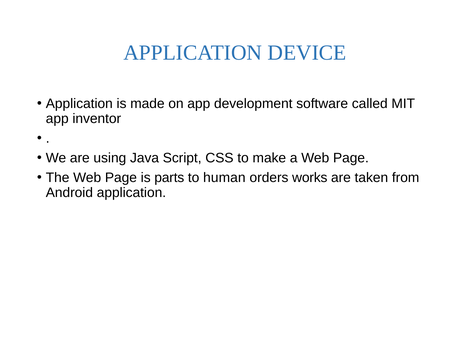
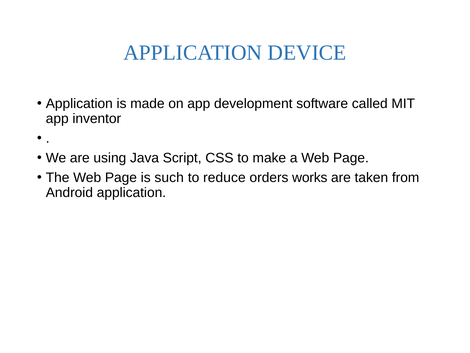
parts: parts -> such (169, 177)
human: human -> reduce (224, 177)
